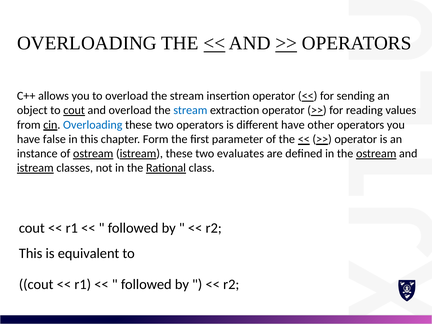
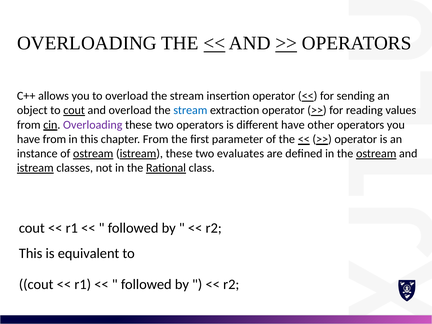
Overloading colour: blue -> purple (93, 125)
have false: false -> from (54, 139)
chapter Form: Form -> From (156, 139)
